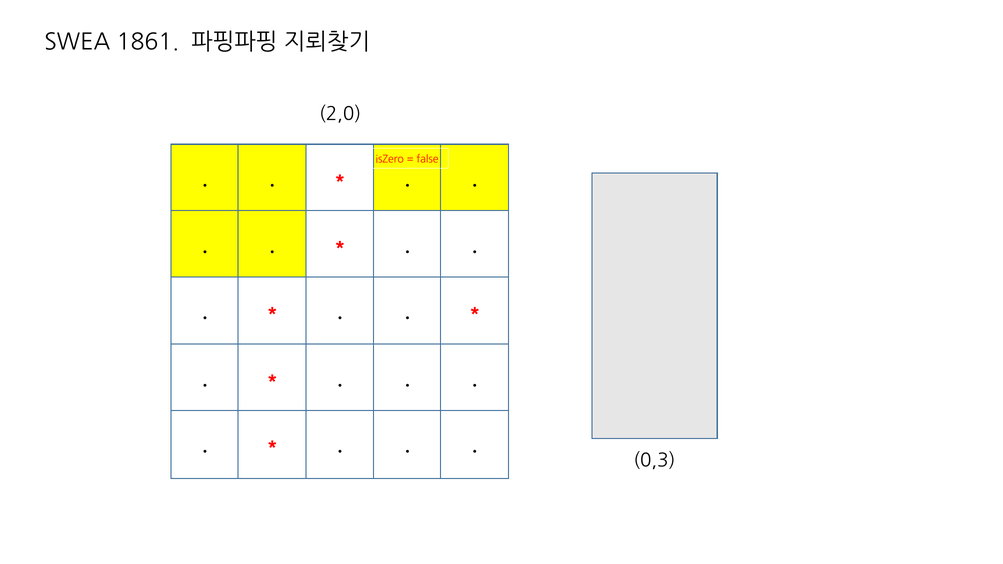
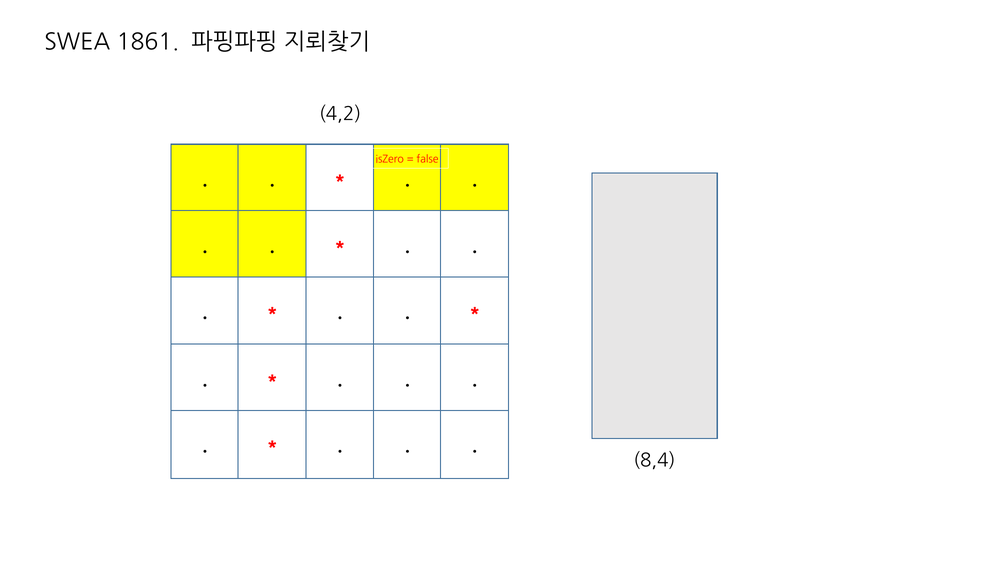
2,0: 2,0 -> 4,2 (340, 114)
0,3: 0,3 -> 8,4 (654, 461)
